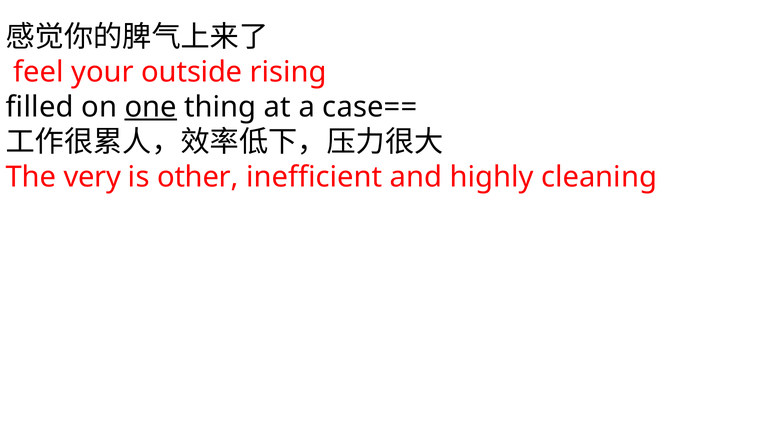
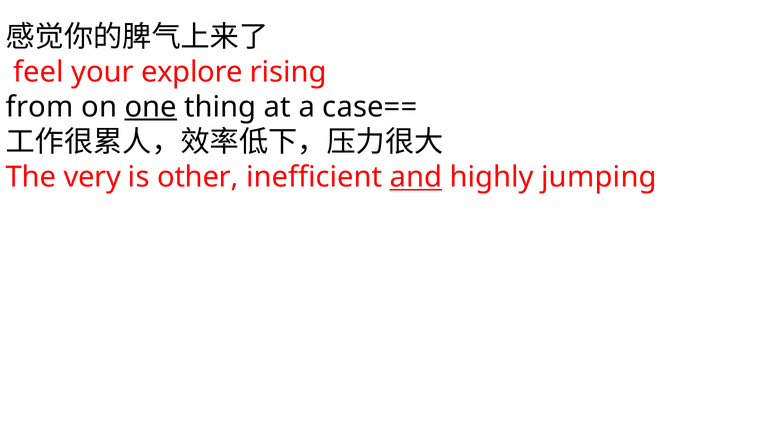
outside: outside -> explore (192, 72)
filled: filled -> from (40, 107)
and underline: none -> present (416, 177)
cleaning: cleaning -> jumping (599, 177)
